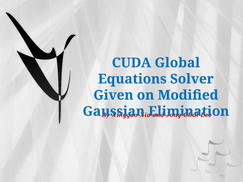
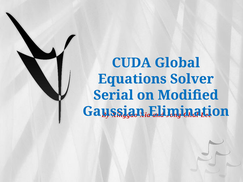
Given: Given -> Serial (113, 95)
